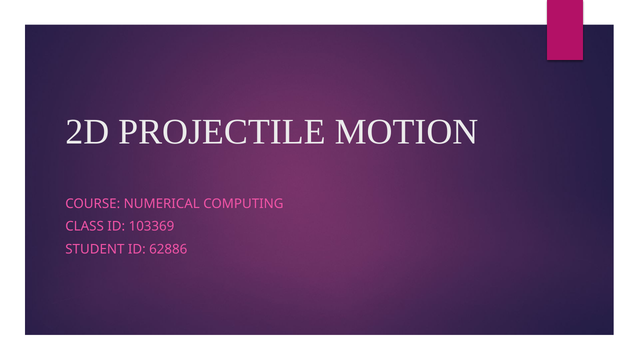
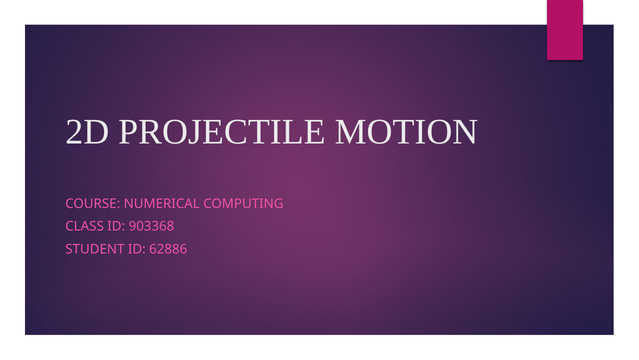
103369: 103369 -> 903368 (151, 226)
